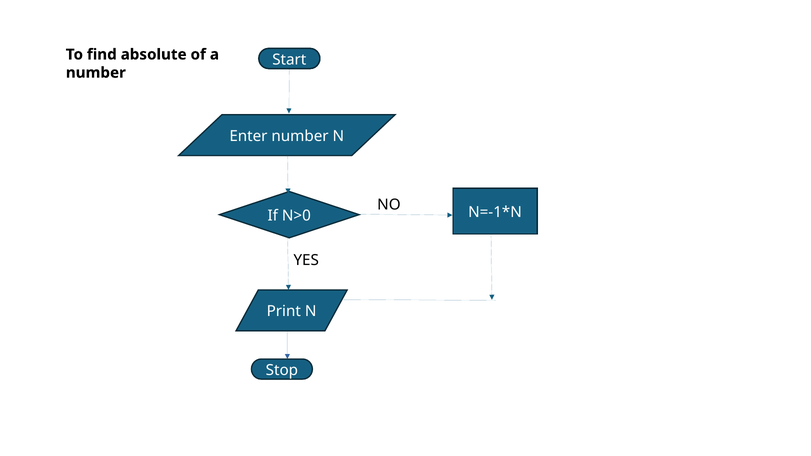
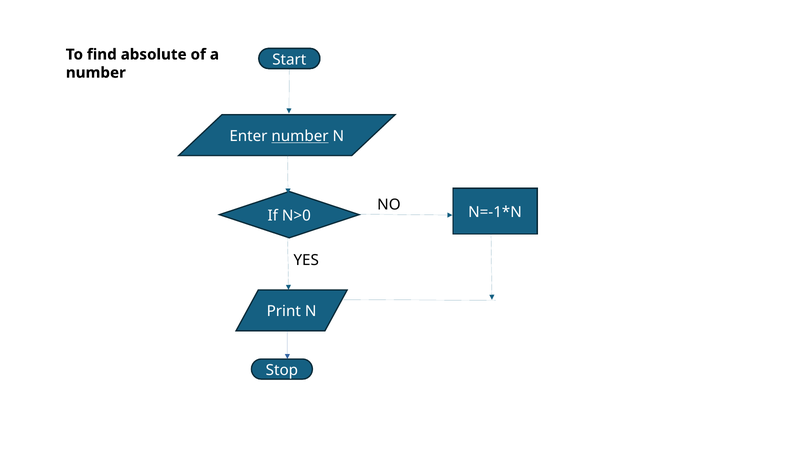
number underline: none -> present (300, 136)
